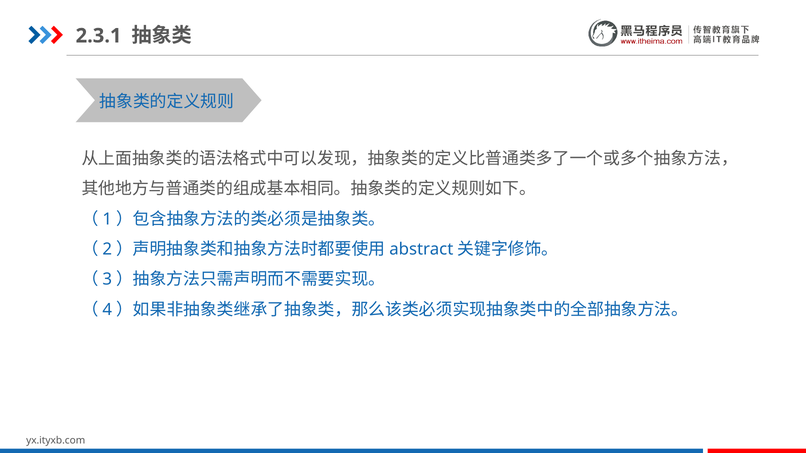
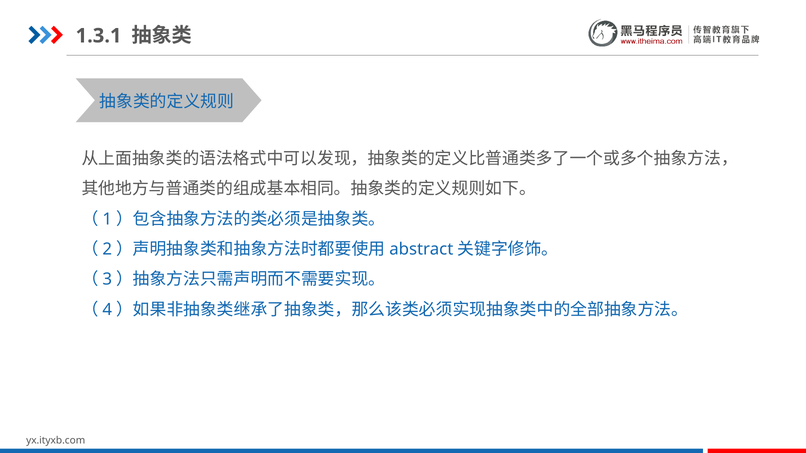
2.3.1: 2.3.1 -> 1.3.1 (99, 36)
